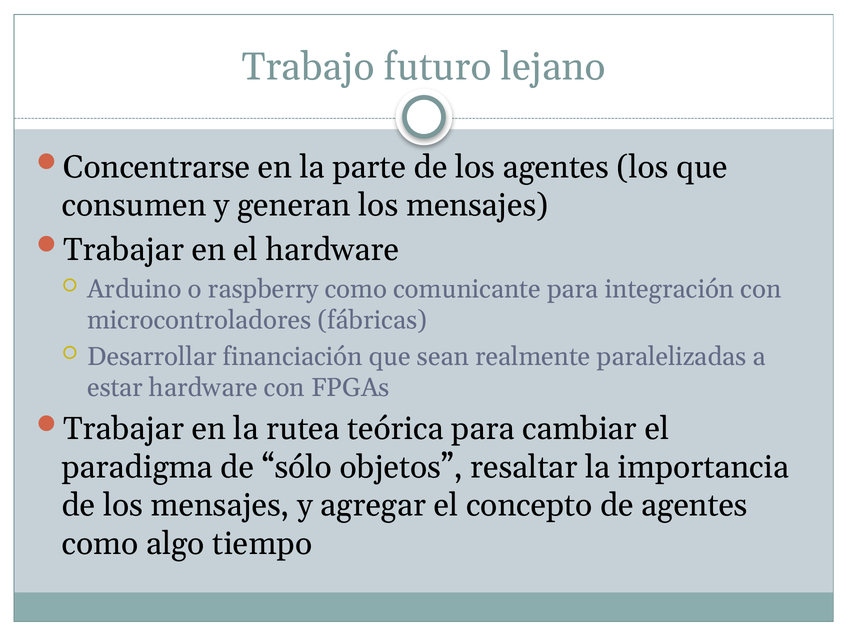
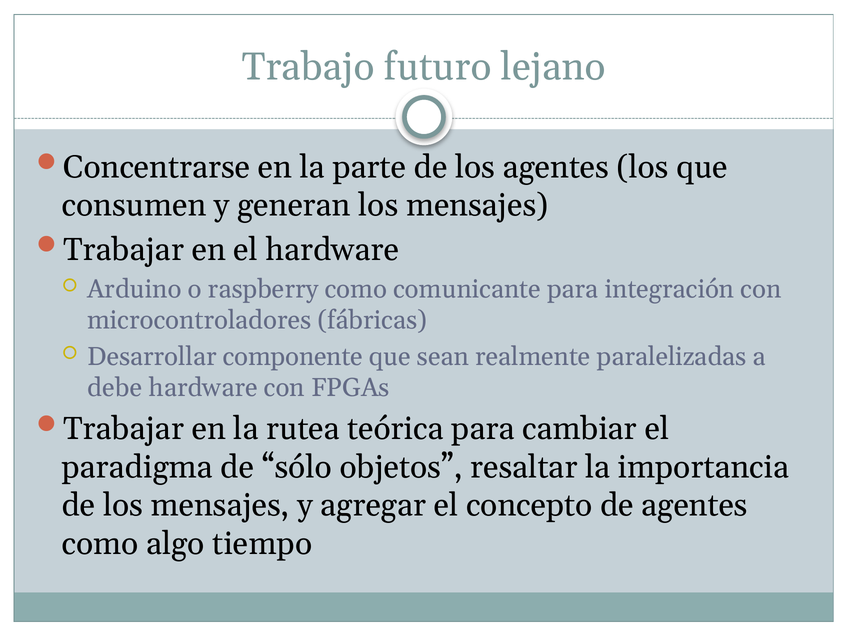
financiación: financiación -> componente (293, 357)
estar: estar -> debe (115, 388)
